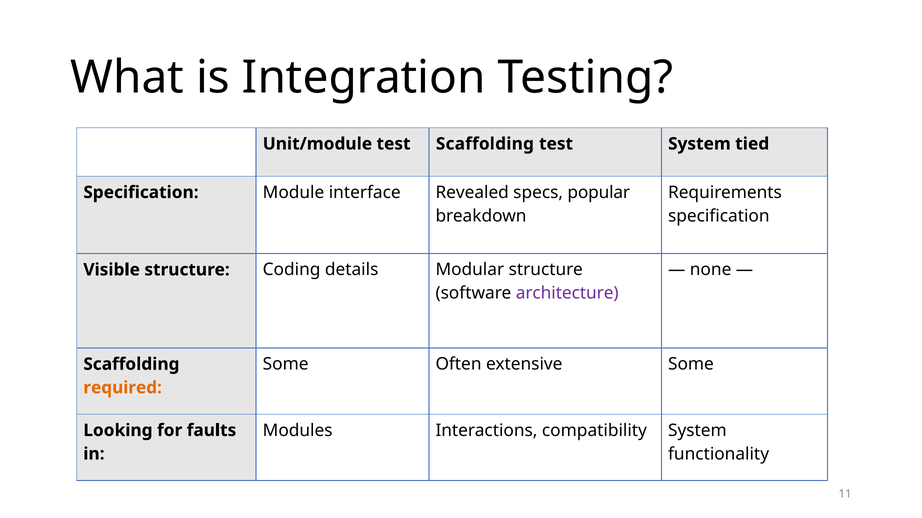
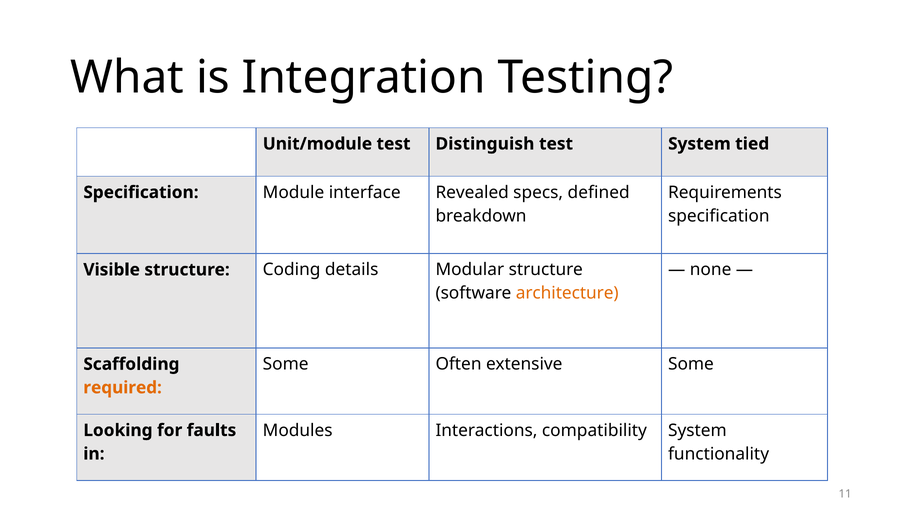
test Scaffolding: Scaffolding -> Distinguish (485, 144)
popular: popular -> defined (599, 193)
architecture colour: purple -> orange (567, 294)
